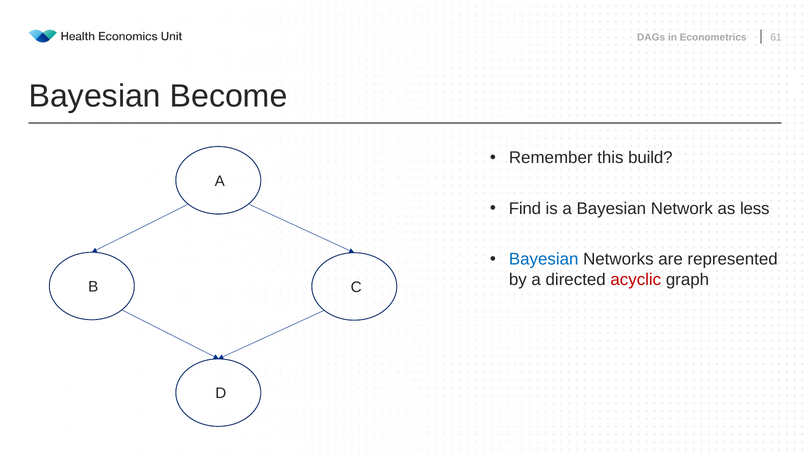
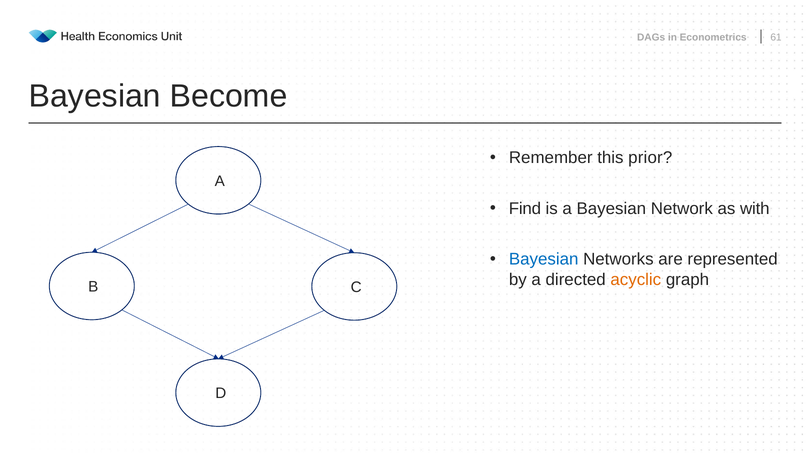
build: build -> prior (650, 158)
less: less -> with (755, 209)
acyclic colour: red -> orange (636, 280)
